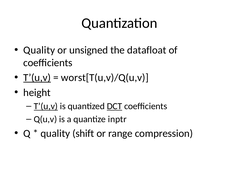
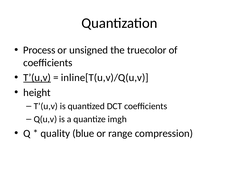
Quality: Quality -> Process (39, 50)
datafloat: datafloat -> truecolor (147, 50)
worst[T(u,v)/Q(u,v: worst[T(u,v)/Q(u,v -> inline[T(u,v)/Q(u,v (105, 78)
T’(u,v underline: present -> none (46, 106)
DCT underline: present -> none (115, 106)
inptr: inptr -> imgh (117, 119)
shift: shift -> blue (83, 134)
